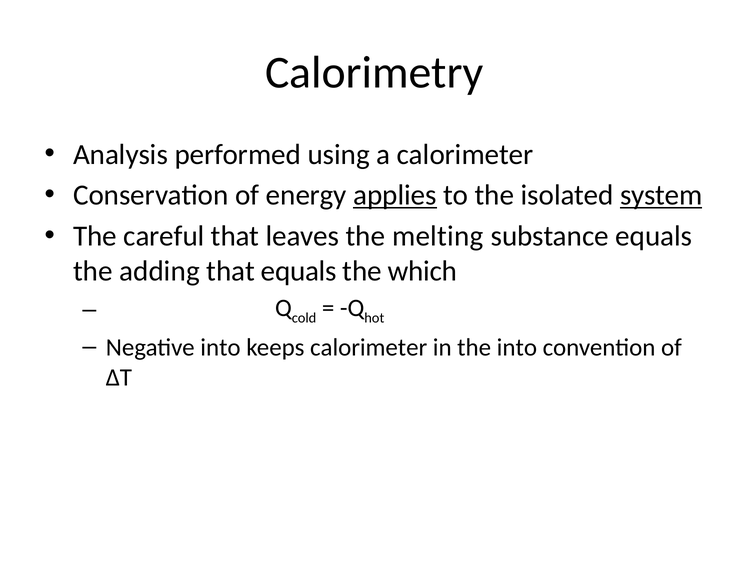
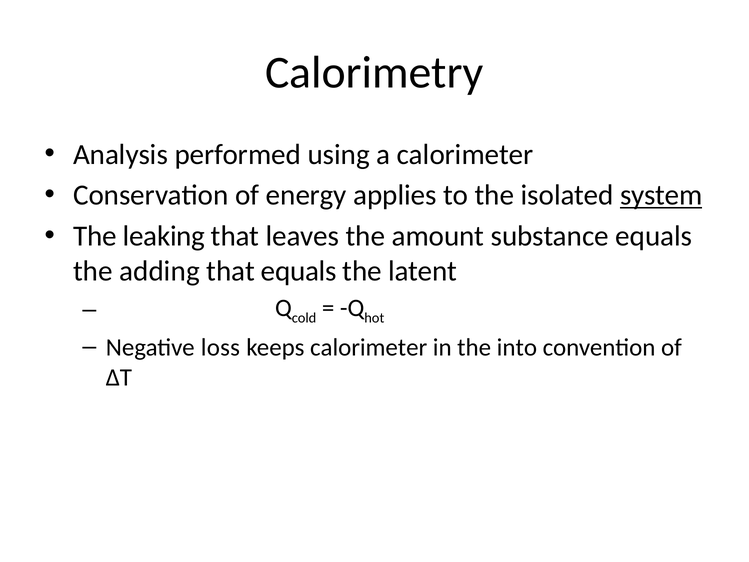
applies underline: present -> none (395, 195)
careful: careful -> leaking (164, 236)
melting: melting -> amount (438, 236)
which: which -> latent (423, 271)
Negative into: into -> loss (220, 347)
